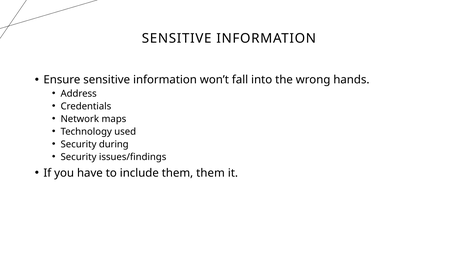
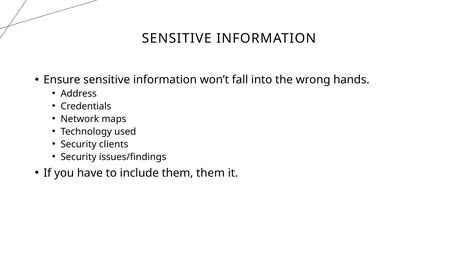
during: during -> clients (114, 145)
